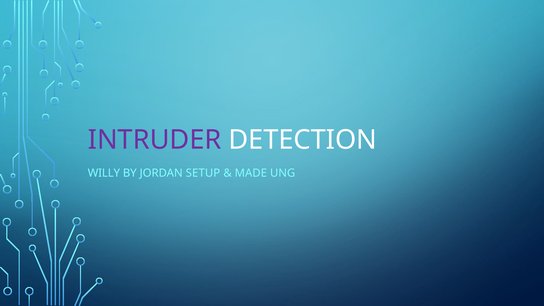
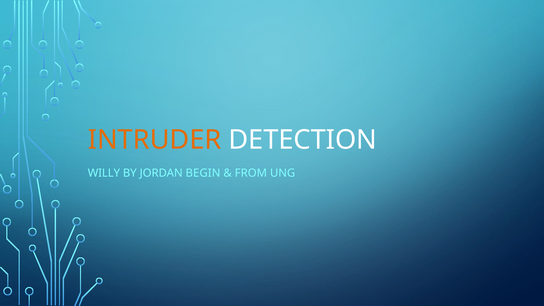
INTRUDER colour: purple -> orange (155, 140)
SETUP: SETUP -> BEGIN (203, 173)
MADE: MADE -> FROM (251, 173)
